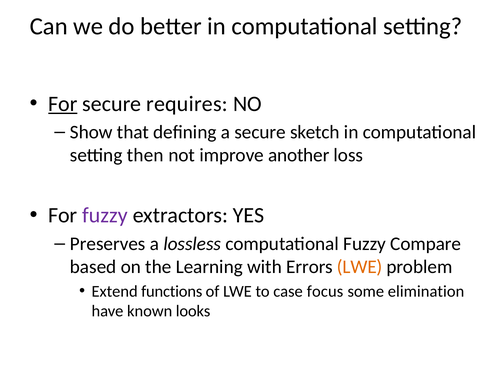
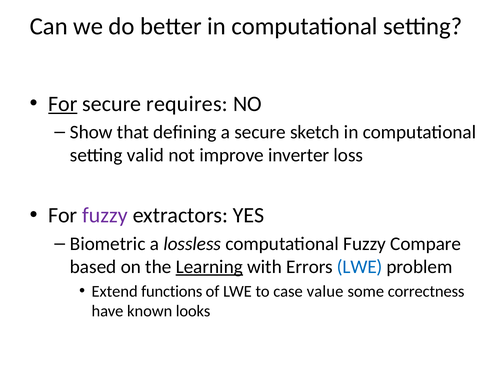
then: then -> valid (145, 155)
another: another -> inverter (299, 155)
Preserves: Preserves -> Biometric (108, 244)
Learning underline: none -> present (209, 267)
LWE colour: orange -> blue (360, 267)
focus: focus -> value (325, 291)
elimination: elimination -> correctness (426, 291)
